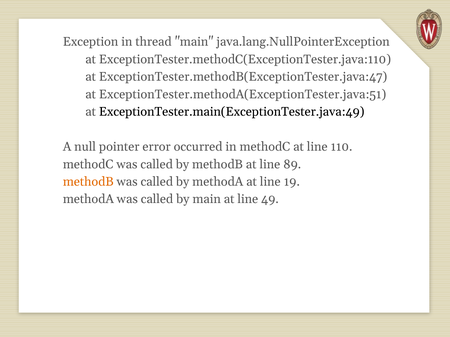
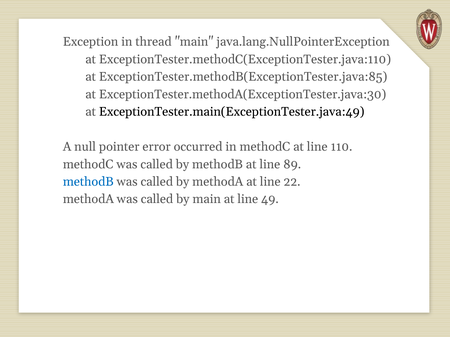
ExceptionTester.methodB(ExceptionTester.java:47: ExceptionTester.methodB(ExceptionTester.java:47 -> ExceptionTester.methodB(ExceptionTester.java:85 (243, 77)
ExceptionTester.methodA(ExceptionTester.java:51: ExceptionTester.methodA(ExceptionTester.java:51 -> ExceptionTester.methodA(ExceptionTester.java:30 (243, 94)
methodB colour: orange -> blue (88, 182)
19: 19 -> 22 (292, 182)
